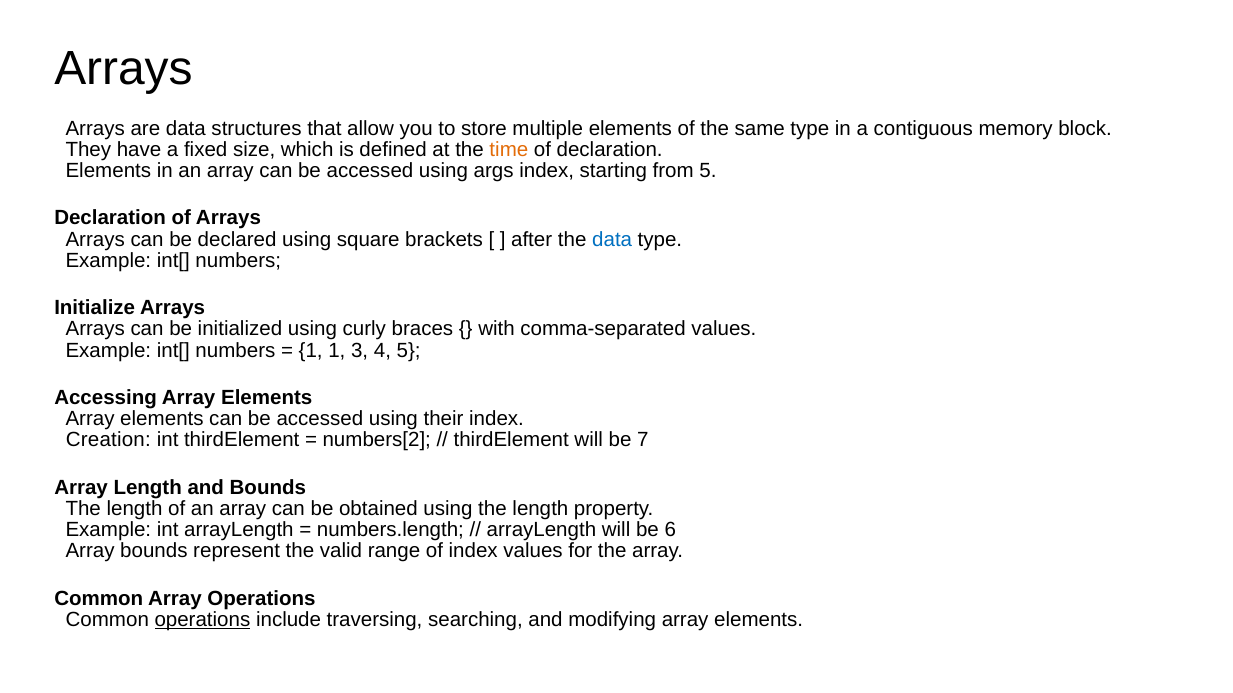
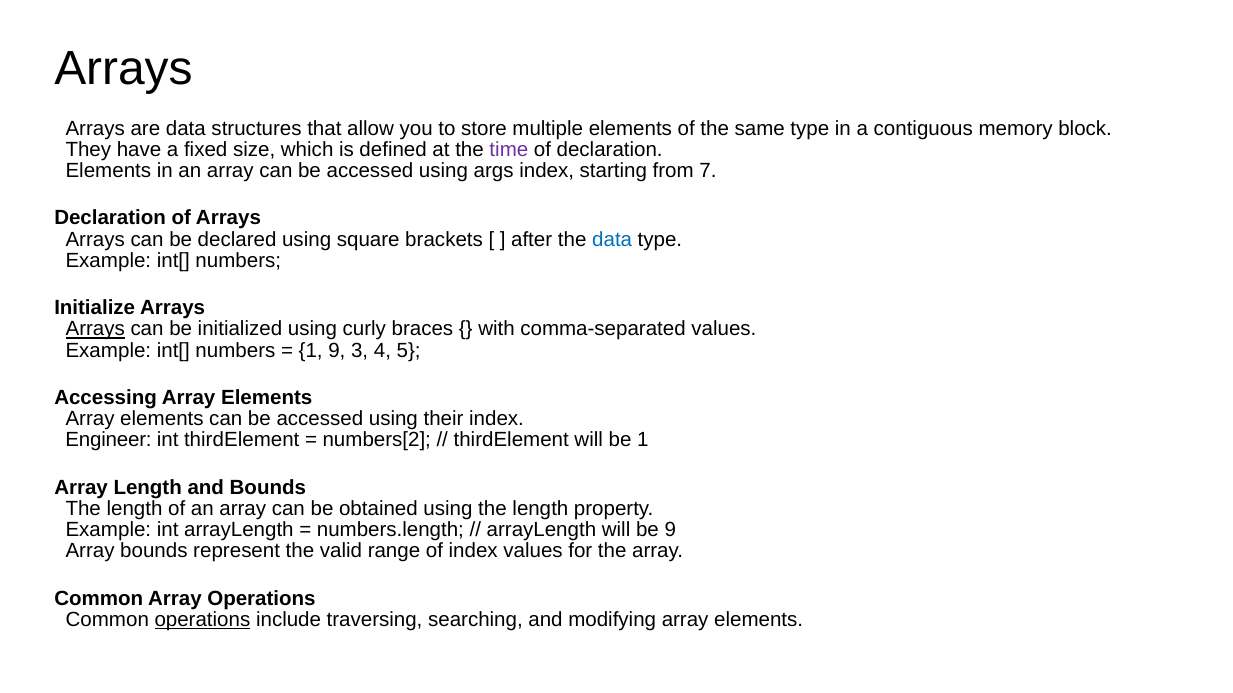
time colour: orange -> purple (509, 150)
from 5: 5 -> 7 (708, 171)
Arrays underline: none -> present (95, 329)
1 1: 1 -> 9 (337, 351)
Creation: Creation -> Engineer (109, 441)
be 7: 7 -> 1 (643, 441)
be 6: 6 -> 9 (670, 531)
